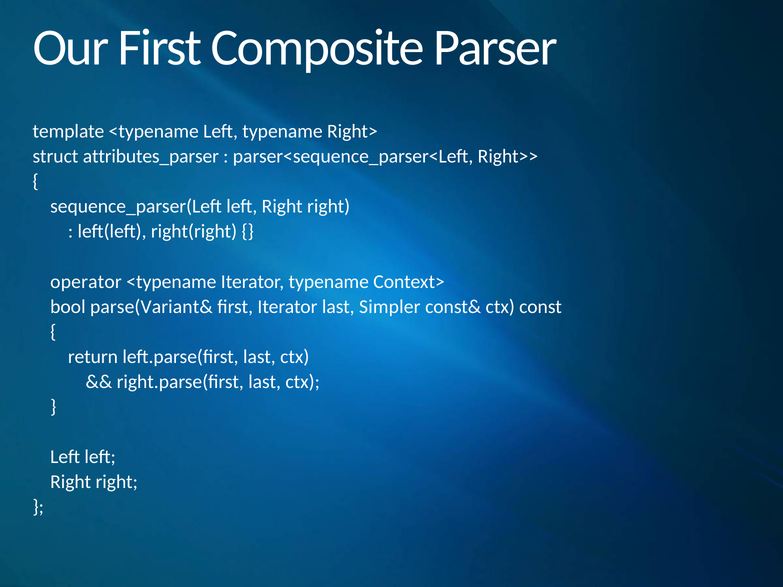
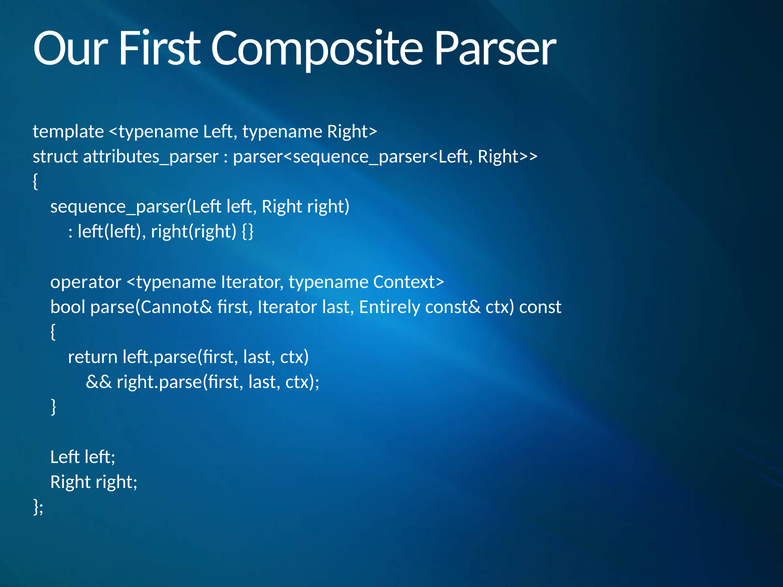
parse(Variant&: parse(Variant& -> parse(Cannot& (151, 307)
Simpler: Simpler -> Entirely (390, 307)
